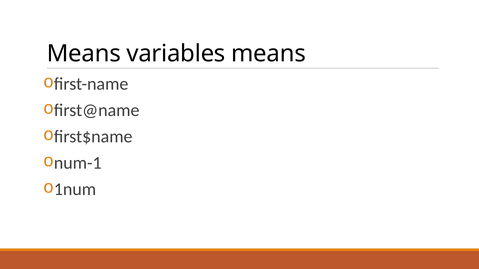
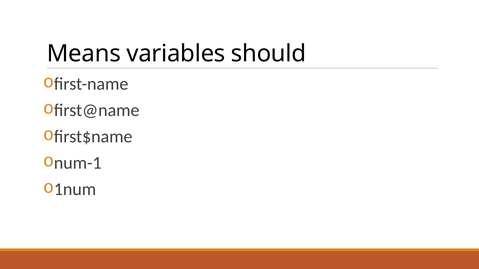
variables means: means -> should (269, 54)
